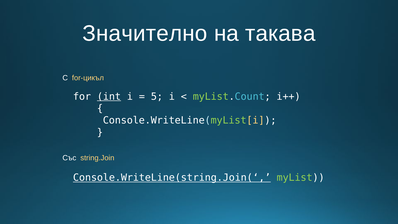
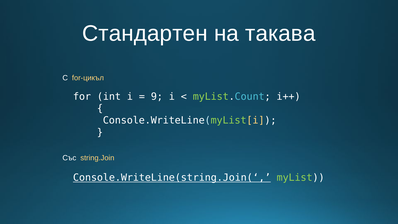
Значително: Значително -> Стандартен (145, 33)
int underline: present -> none (109, 96)
5: 5 -> 9 (157, 96)
